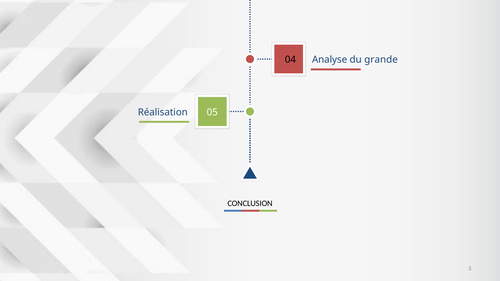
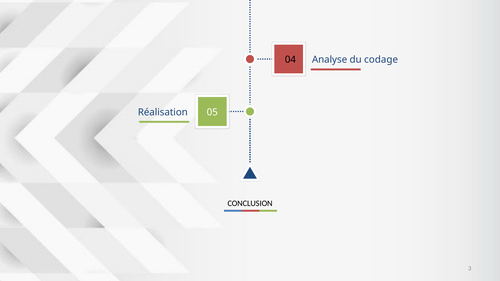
grande: grande -> codage (381, 60)
